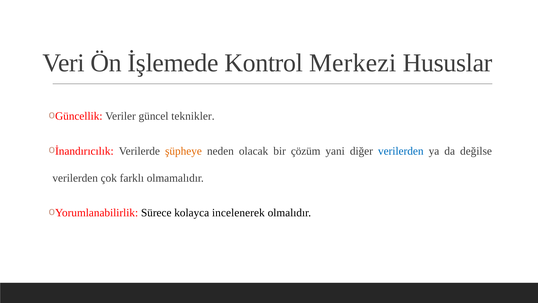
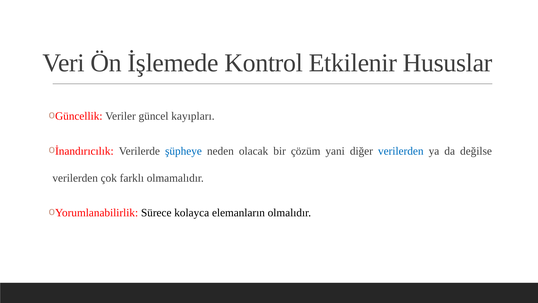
Merkezi: Merkezi -> Etkilenir (353, 63)
teknikler: teknikler -> kayıpları (193, 116)
şüpheye colour: orange -> blue (183, 151)
incelenerek: incelenerek -> elemanların (238, 213)
